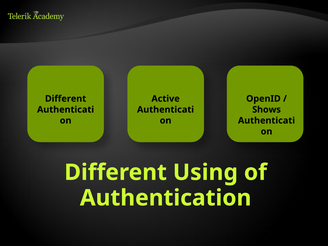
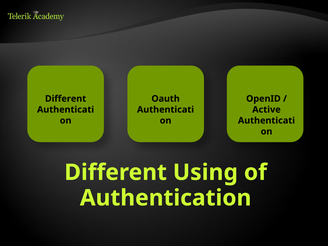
Active: Active -> Oauth (166, 99)
Shows: Shows -> Active (266, 110)
